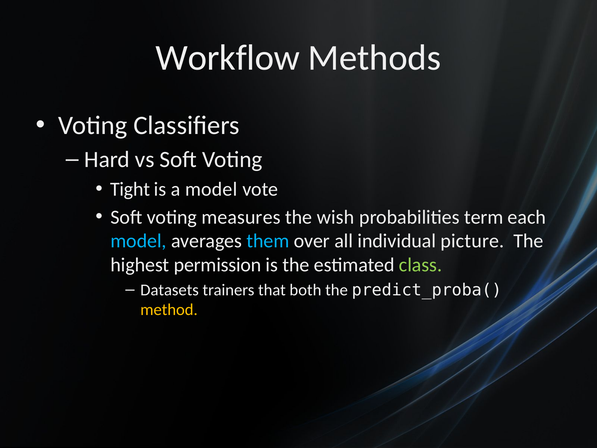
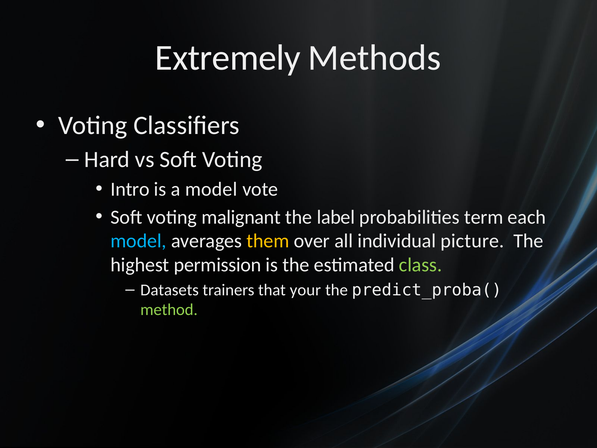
Workflow: Workflow -> Extremely (228, 58)
Tight: Tight -> Intro (130, 189)
measures: measures -> malignant (241, 217)
wish: wish -> label (336, 217)
them colour: light blue -> yellow (268, 241)
both: both -> your (305, 290)
method colour: yellow -> light green (169, 310)
